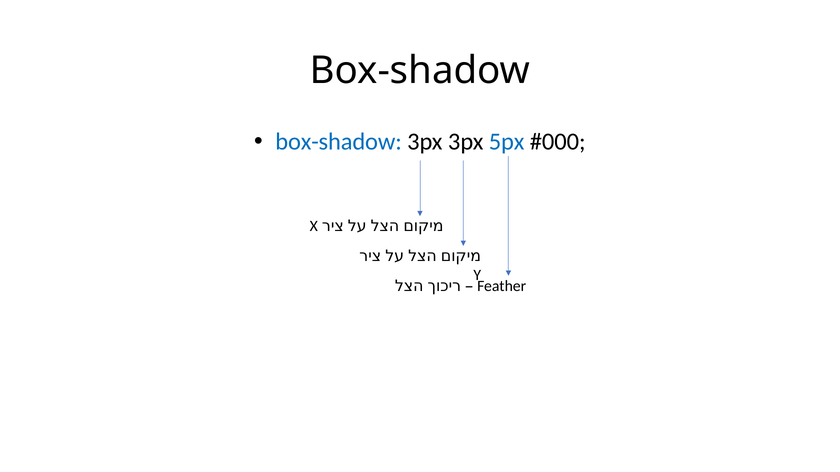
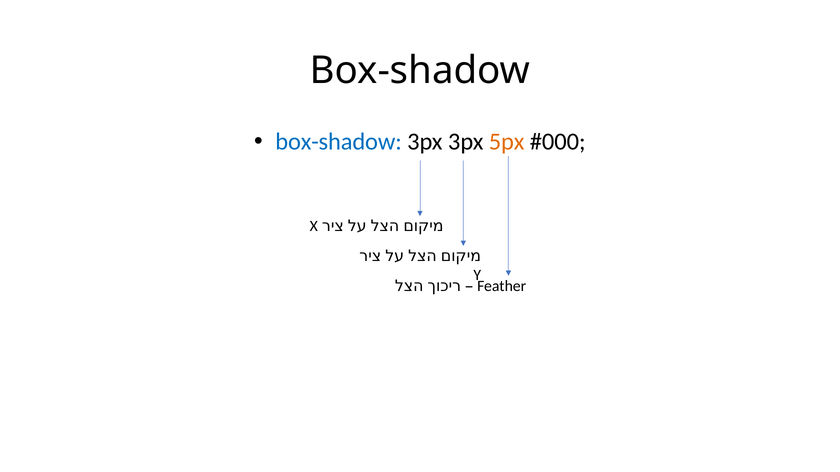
5px colour: blue -> orange (507, 142)
